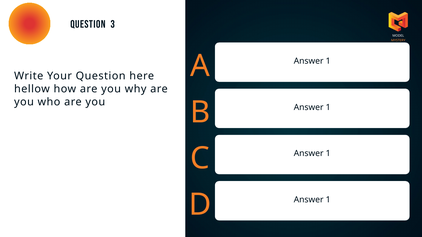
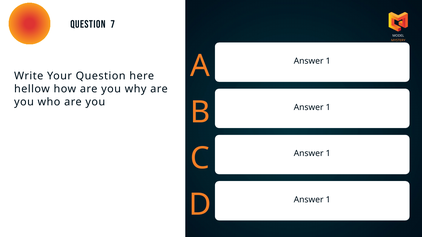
3: 3 -> 7 (113, 24)
